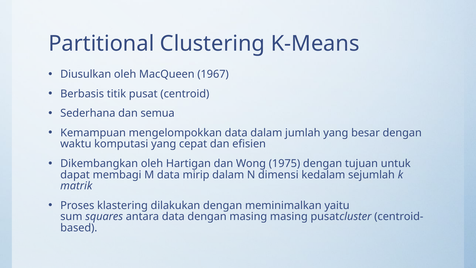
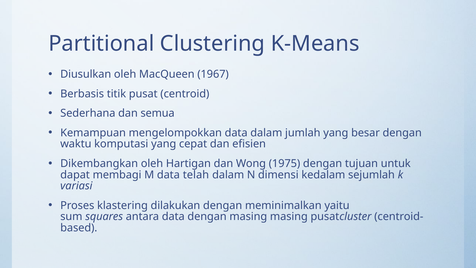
mirip: mirip -> telah (196, 175)
matrik: matrik -> variasi (76, 186)
